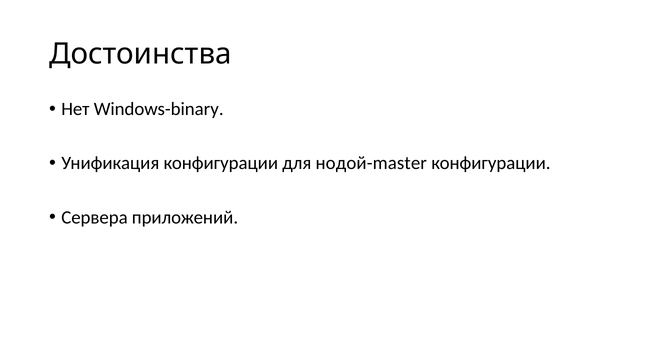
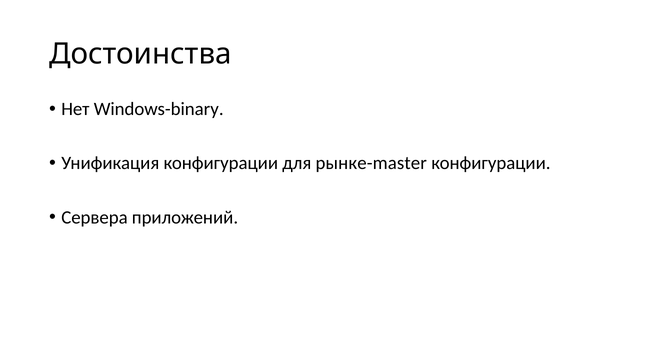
нодой-master: нодой-master -> рынке-master (371, 163)
